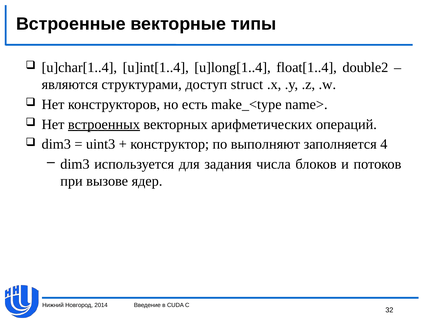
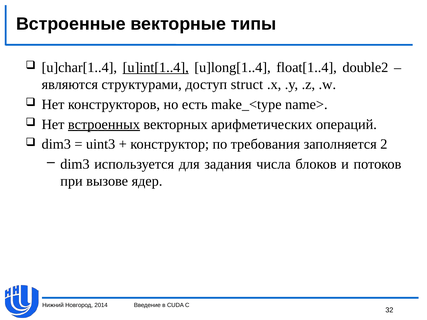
u]int[1..4 underline: none -> present (156, 68)
выполняют: выполняют -> требования (265, 144)
4: 4 -> 2 (384, 144)
